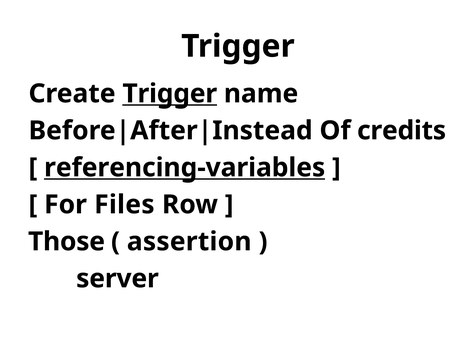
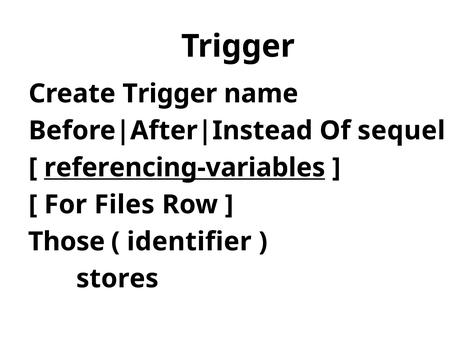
Trigger underline: present -> none (170, 94)
credits: credits -> sequel (401, 131)
assertion: assertion -> identifier (189, 242)
server: server -> stores (117, 279)
